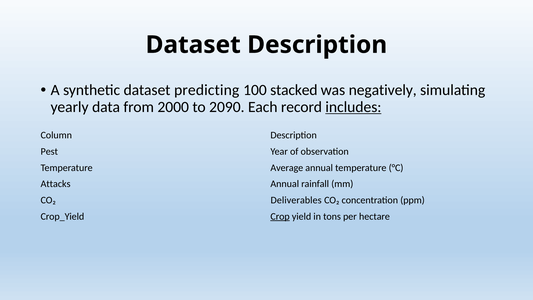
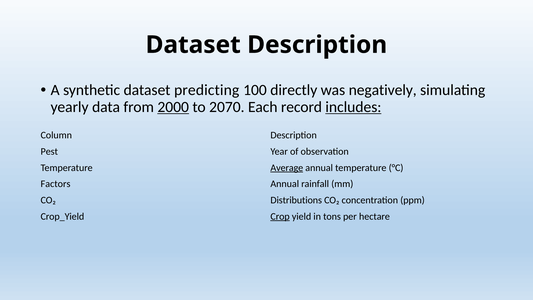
stacked: stacked -> directly (294, 90)
2000 underline: none -> present (173, 107)
2090: 2090 -> 2070 (227, 107)
Average underline: none -> present (287, 168)
Attacks: Attacks -> Factors (56, 184)
Deliverables: Deliverables -> Distributions (296, 200)
